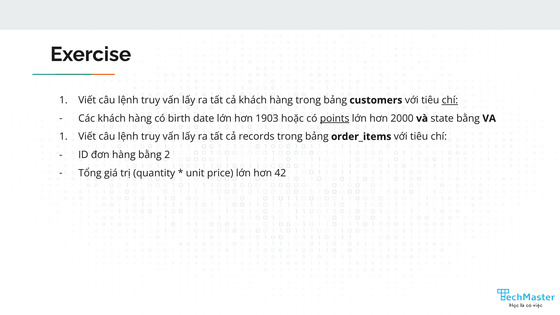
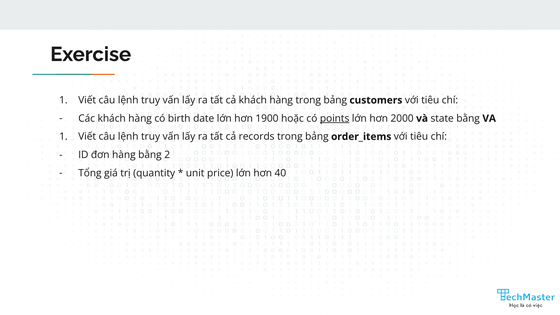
chí underline: present -> none (450, 100)
1903: 1903 -> 1900 (267, 118)
42: 42 -> 40 (280, 173)
